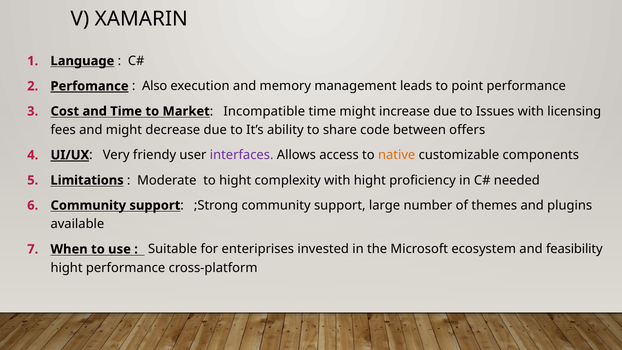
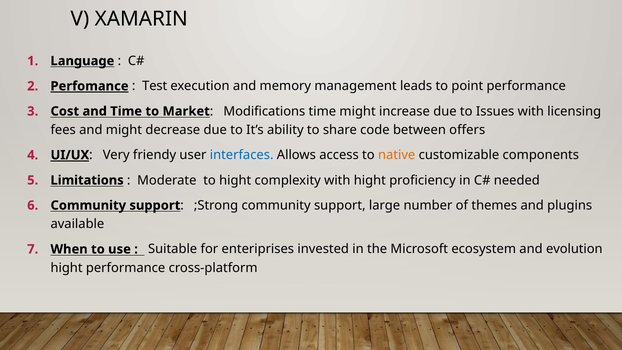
Also: Also -> Test (155, 86)
Incompatible: Incompatible -> Modifications (264, 111)
interfaces colour: purple -> blue (242, 155)
feasibility: feasibility -> evolution (574, 249)
